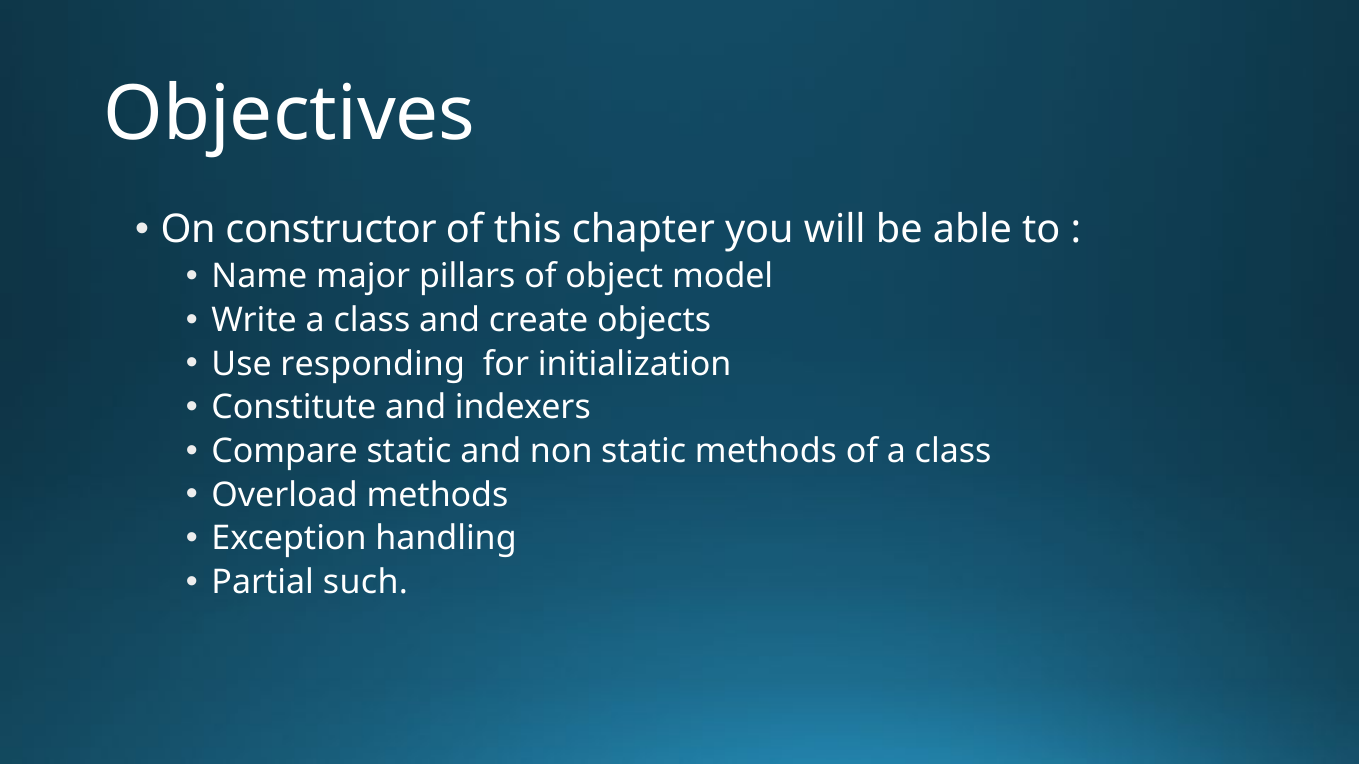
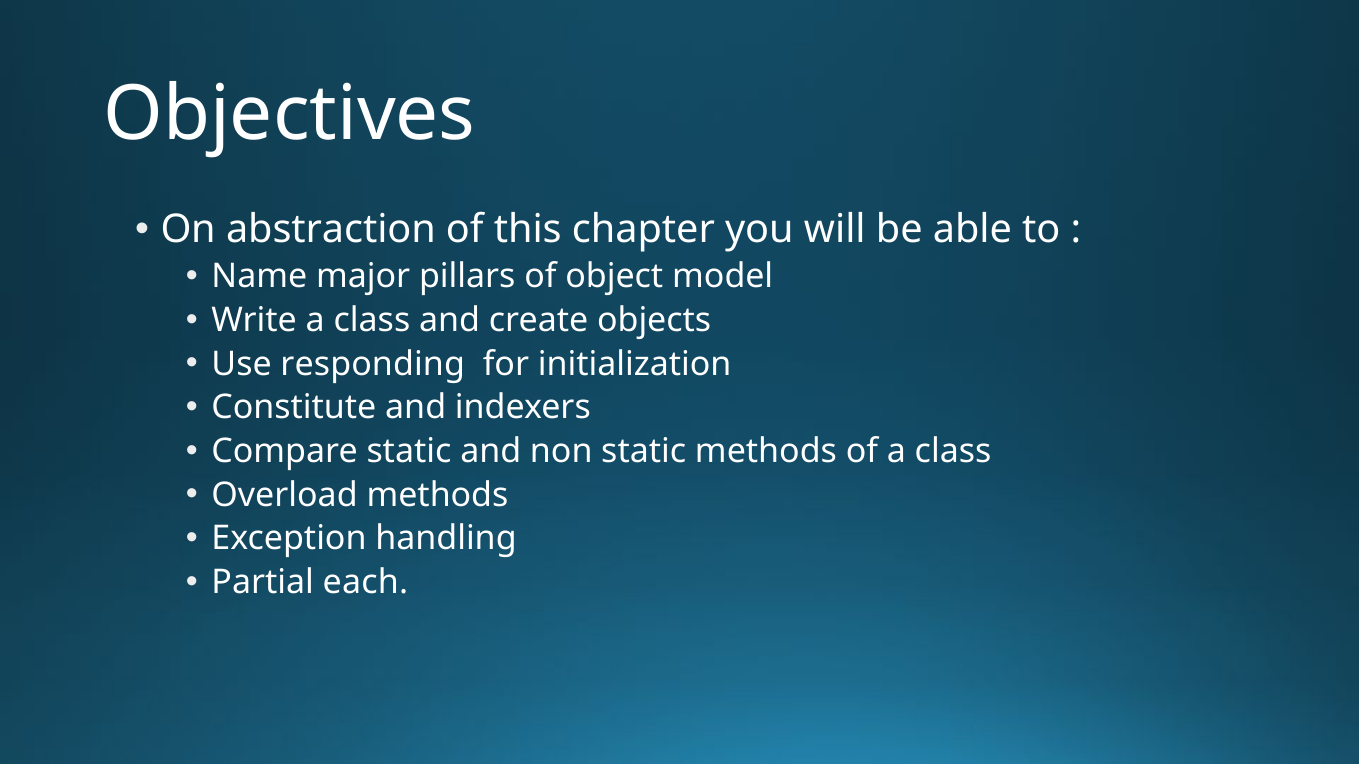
constructor: constructor -> abstraction (331, 230)
such: such -> each (366, 583)
